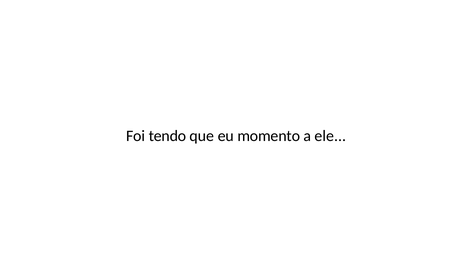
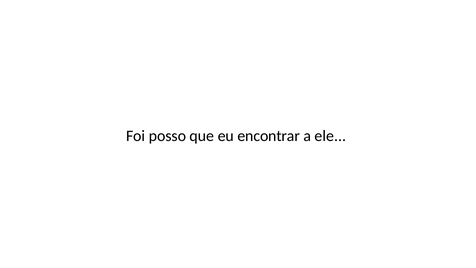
tendo: tendo -> posso (167, 136)
momento: momento -> encontrar (269, 136)
